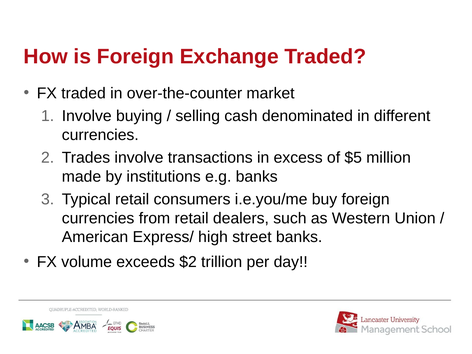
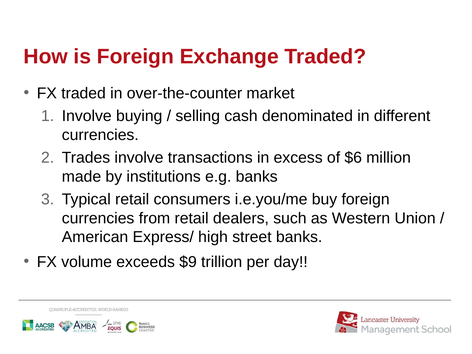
$5: $5 -> $6 (353, 158)
$2: $2 -> $9 (188, 262)
